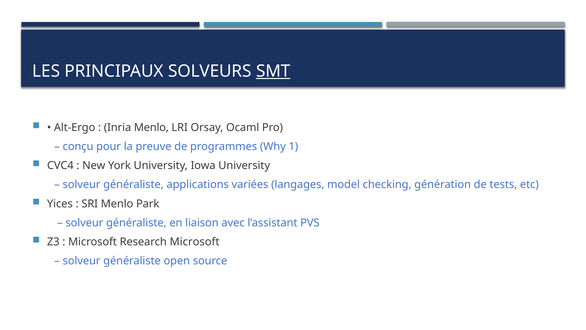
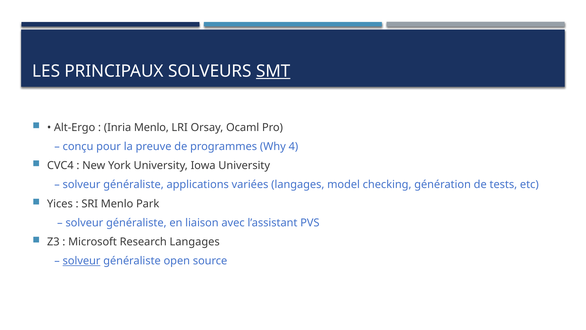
1: 1 -> 4 (293, 146)
Research Microsoft: Microsoft -> Langages (195, 242)
solveur underline: none -> present (82, 261)
